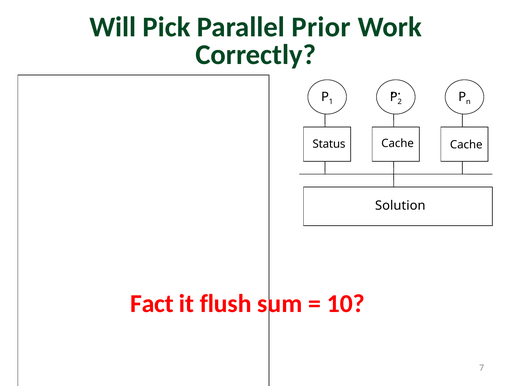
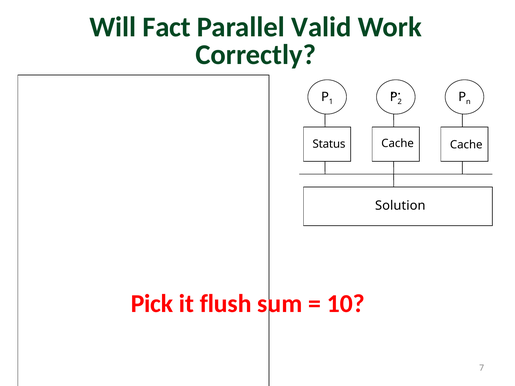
Pick: Pick -> Fact (167, 27)
Prior: Prior -> Valid (321, 27)
Fact: Fact -> Pick (152, 304)
